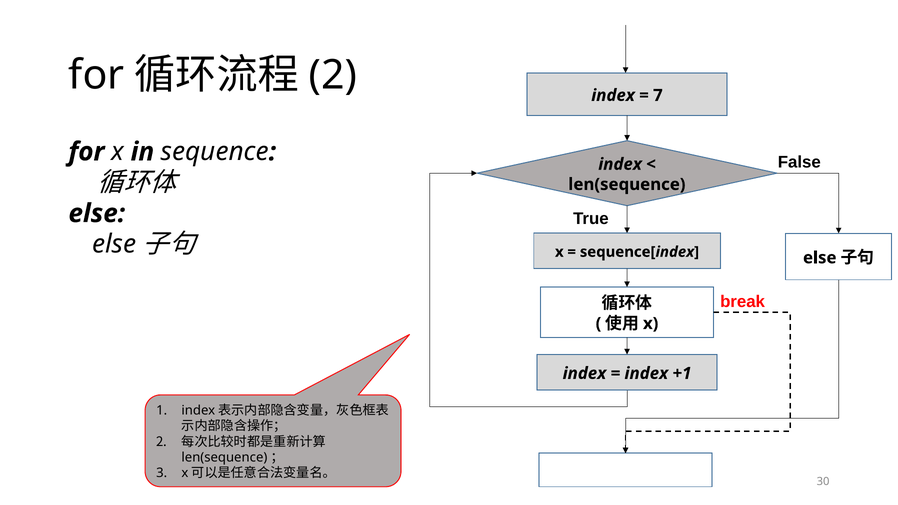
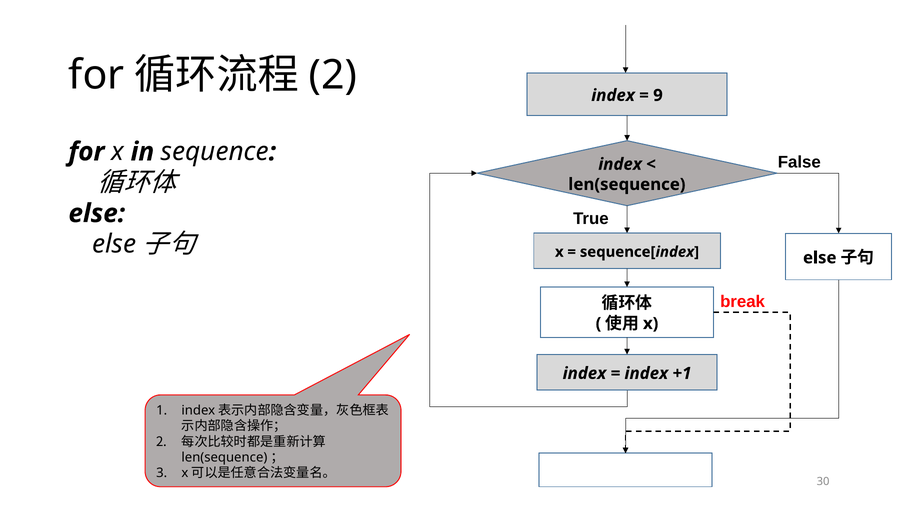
7: 7 -> 9 (658, 95)
